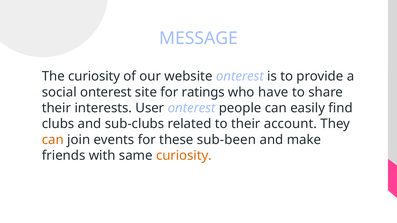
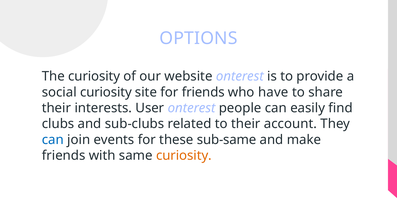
MESSAGE: MESSAGE -> OPTIONS (198, 38)
social onterest: onterest -> curiosity (106, 92)
for ratings: ratings -> friends (203, 92)
can colour: orange -> blue (53, 140)
sub-been: sub-been -> sub-same (227, 140)
